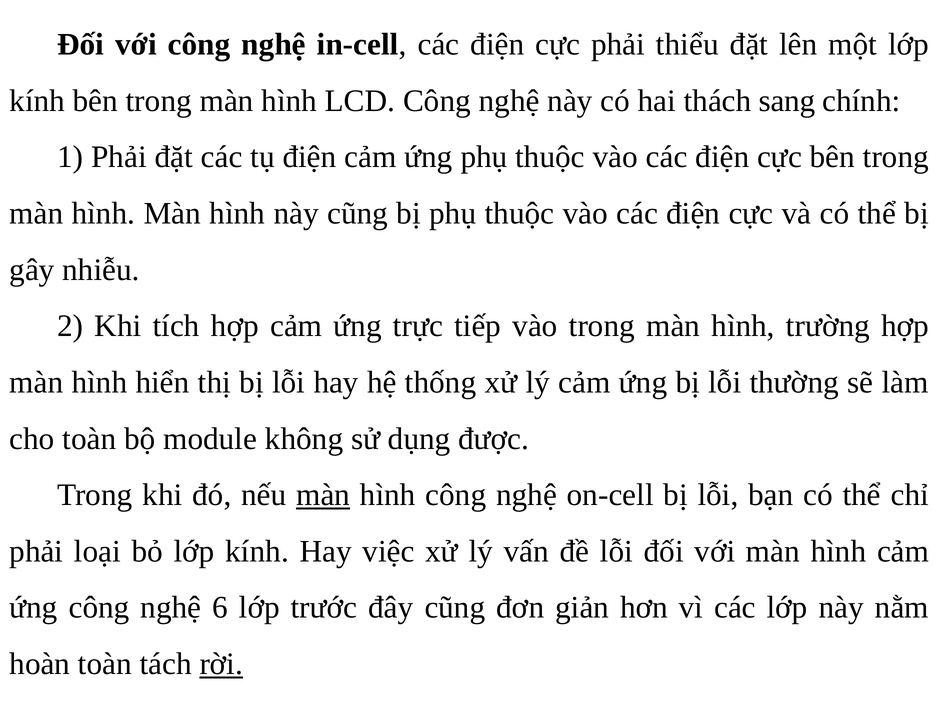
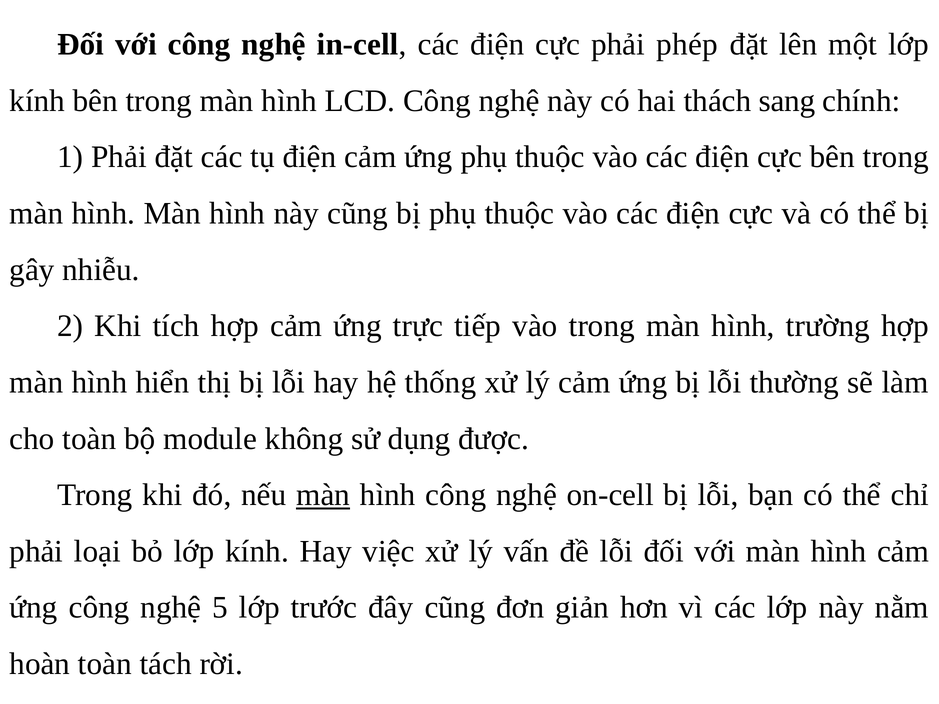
thiểu: thiểu -> phép (687, 44)
6: 6 -> 5 (220, 608)
rời underline: present -> none (221, 664)
